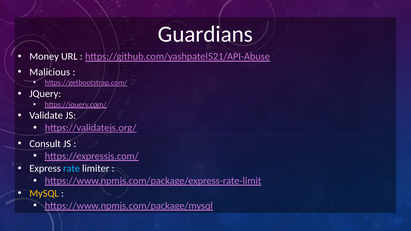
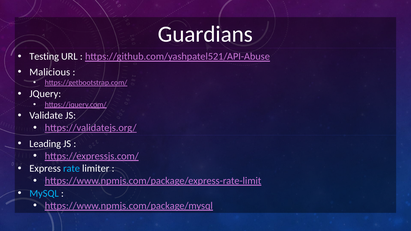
Money: Money -> Testing (44, 57)
Consult: Consult -> Leading (45, 144)
MySQL colour: yellow -> light blue (44, 194)
